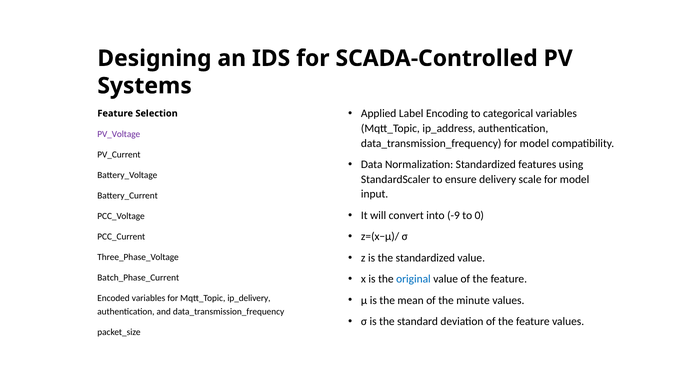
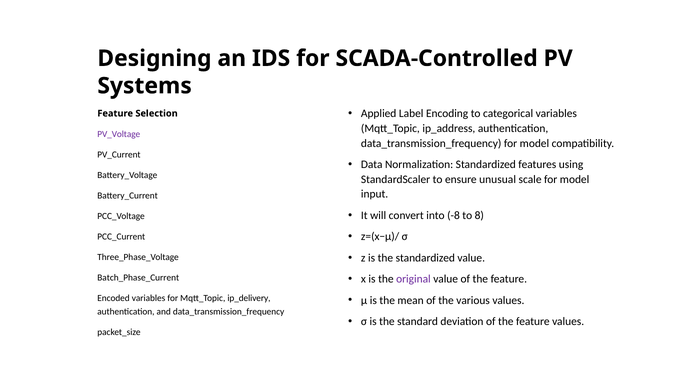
delivery: delivery -> unusual (498, 179)
-9: -9 -> -8 (454, 215)
0: 0 -> 8 (479, 215)
original colour: blue -> purple (413, 279)
minute: minute -> various (473, 300)
